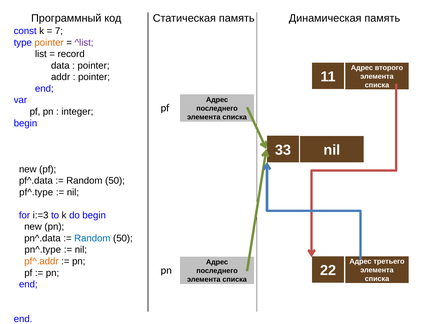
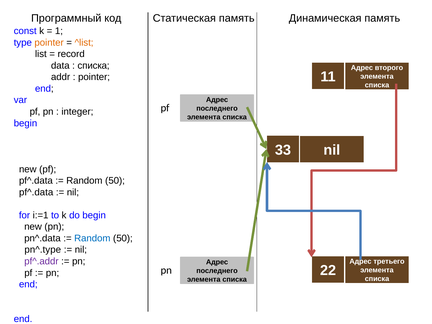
7: 7 -> 1 (59, 31)
^list colour: purple -> orange (84, 43)
pointer: pointer -> списка (94, 66)
pf^.type: pf^.type -> pf^.data (36, 192)
i:=3: i:=3 -> i:=1 (41, 215)
pf^.addr colour: orange -> purple (41, 261)
